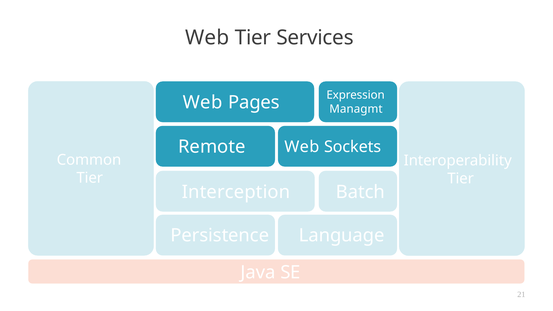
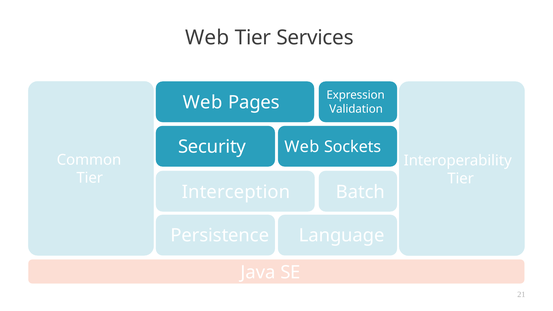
Managmt: Managmt -> Validation (356, 109)
Remote: Remote -> Security (212, 147)
